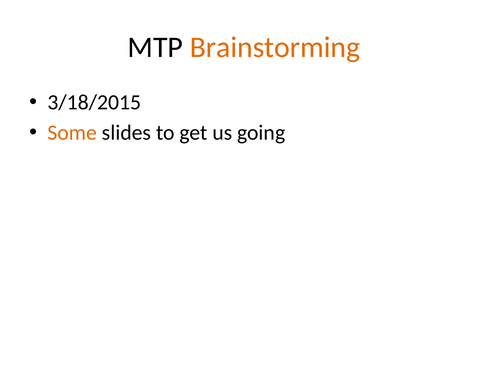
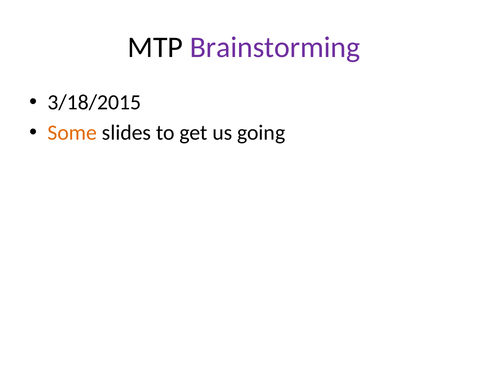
Brainstorming colour: orange -> purple (275, 47)
